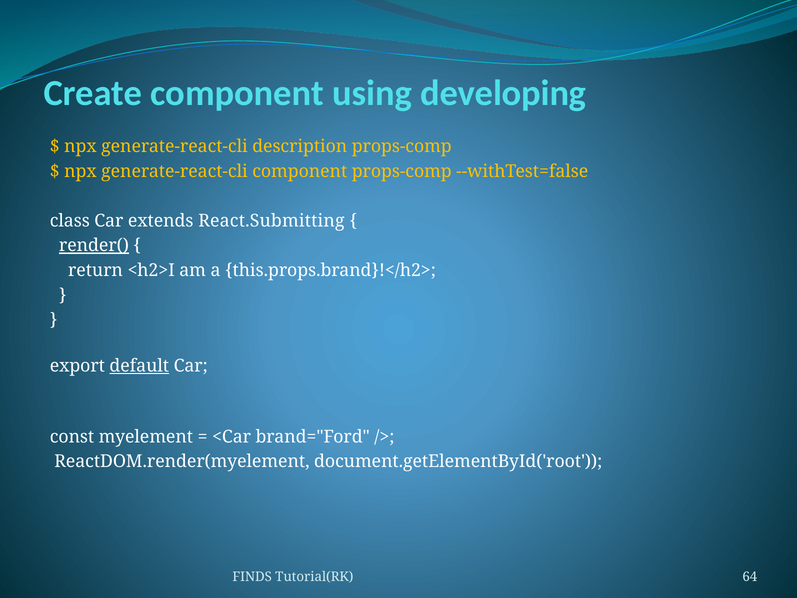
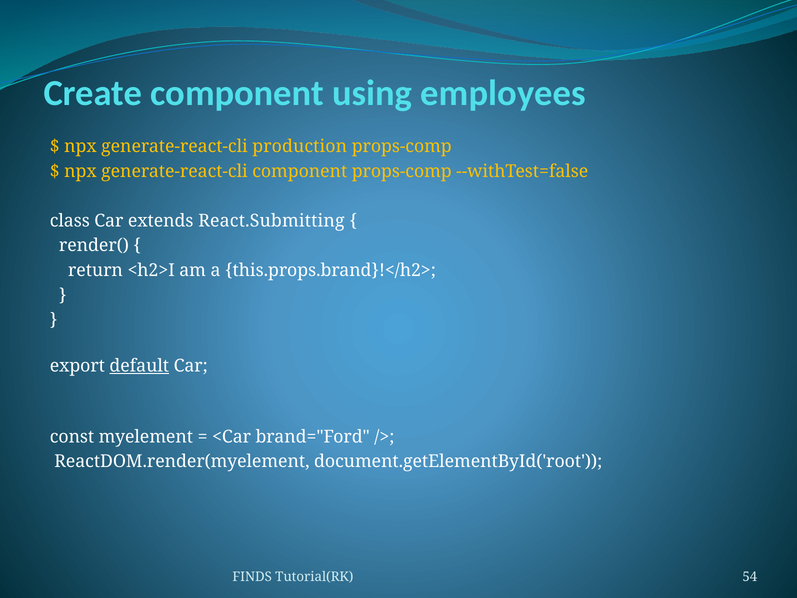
developing: developing -> employees (503, 93)
description: description -> production (300, 146)
render( underline: present -> none (94, 246)
64: 64 -> 54 (750, 577)
